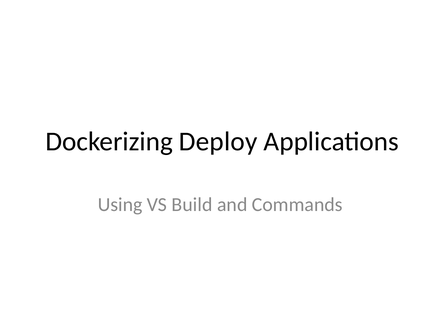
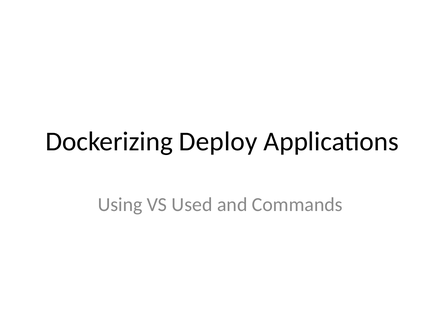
Build: Build -> Used (192, 205)
